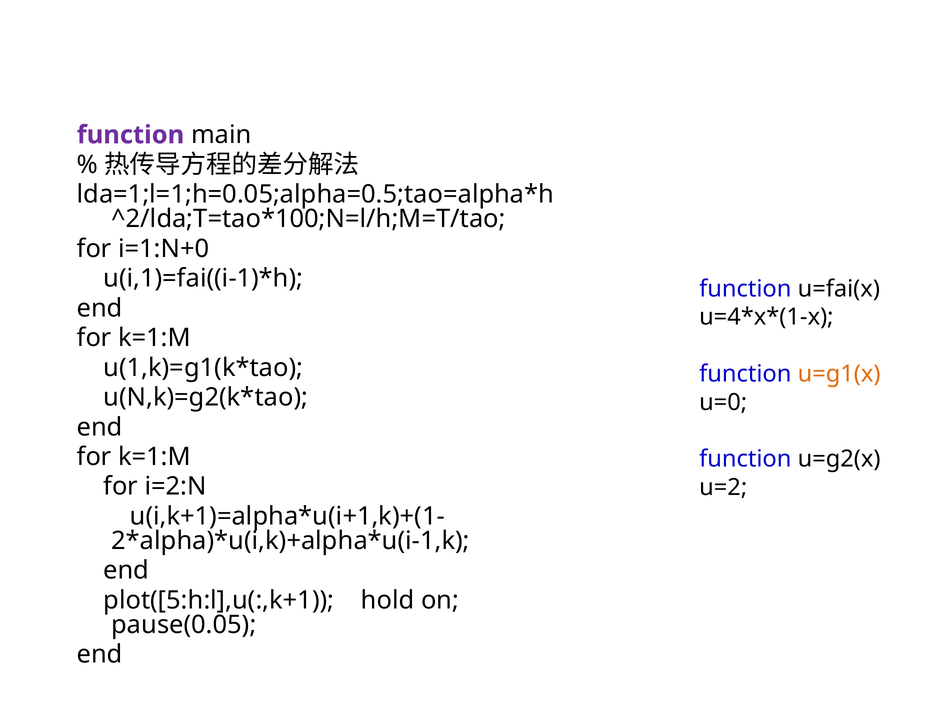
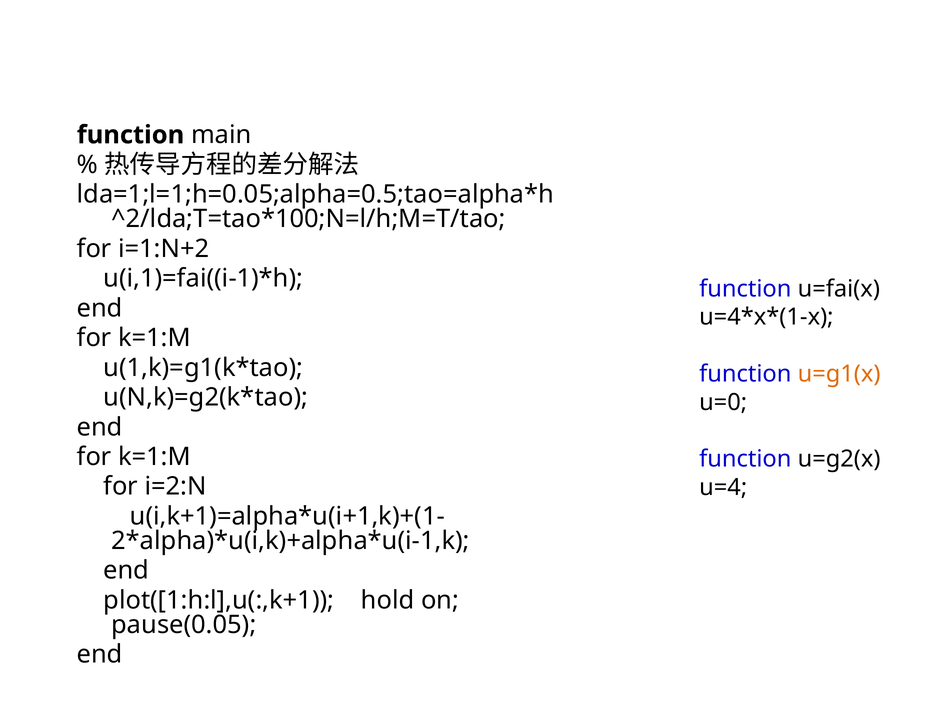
function colour: purple -> black (131, 135)
i=1:N+0: i=1:N+0 -> i=1:N+2 (164, 249)
u=2: u=2 -> u=4 (723, 488)
plot([5:h:l],u(:,k+1: plot([5:h:l],u(:,k+1 -> plot([1:h:l],u(:,k+1 (219, 600)
